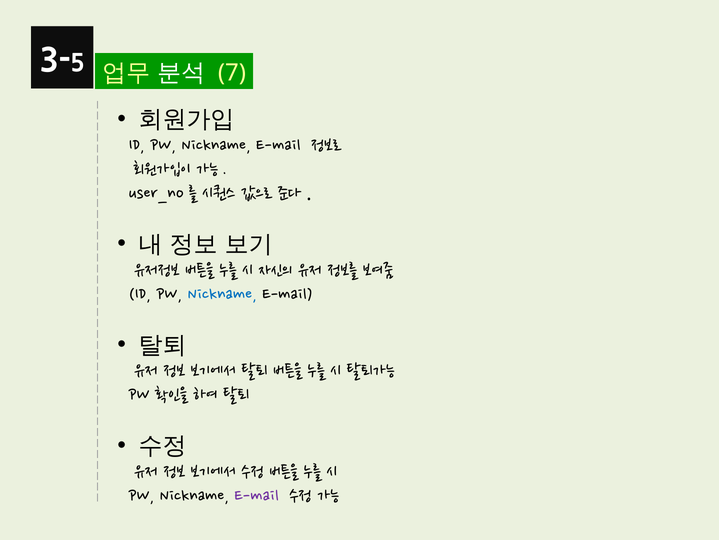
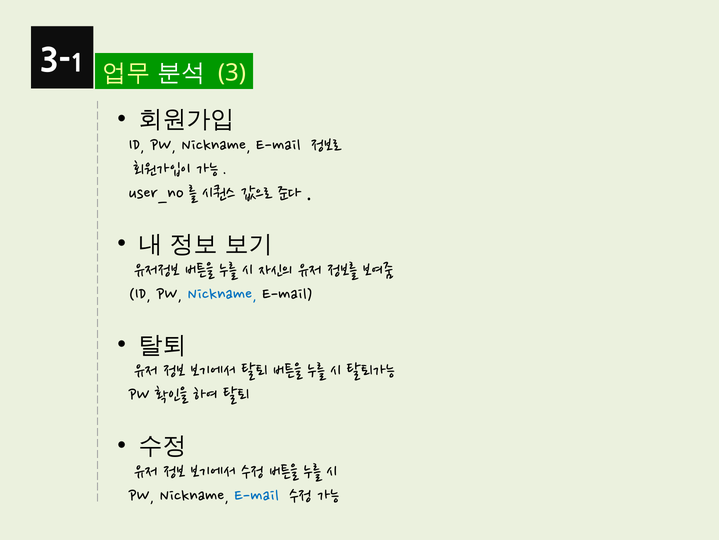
5: 5 -> 1 (78, 64)
7: 7 -> 3 (232, 73)
E-mail colour: purple -> blue (257, 495)
